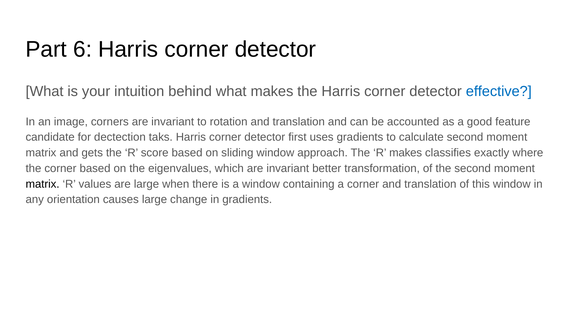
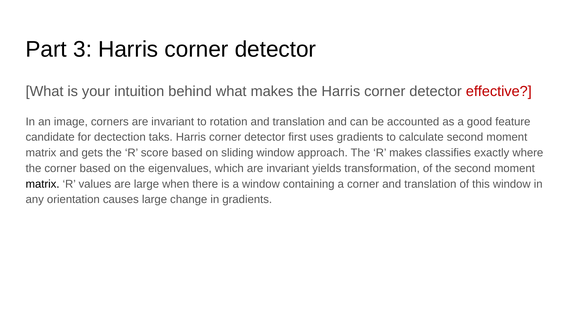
6: 6 -> 3 (83, 49)
effective colour: blue -> red (499, 91)
better: better -> yields (327, 168)
